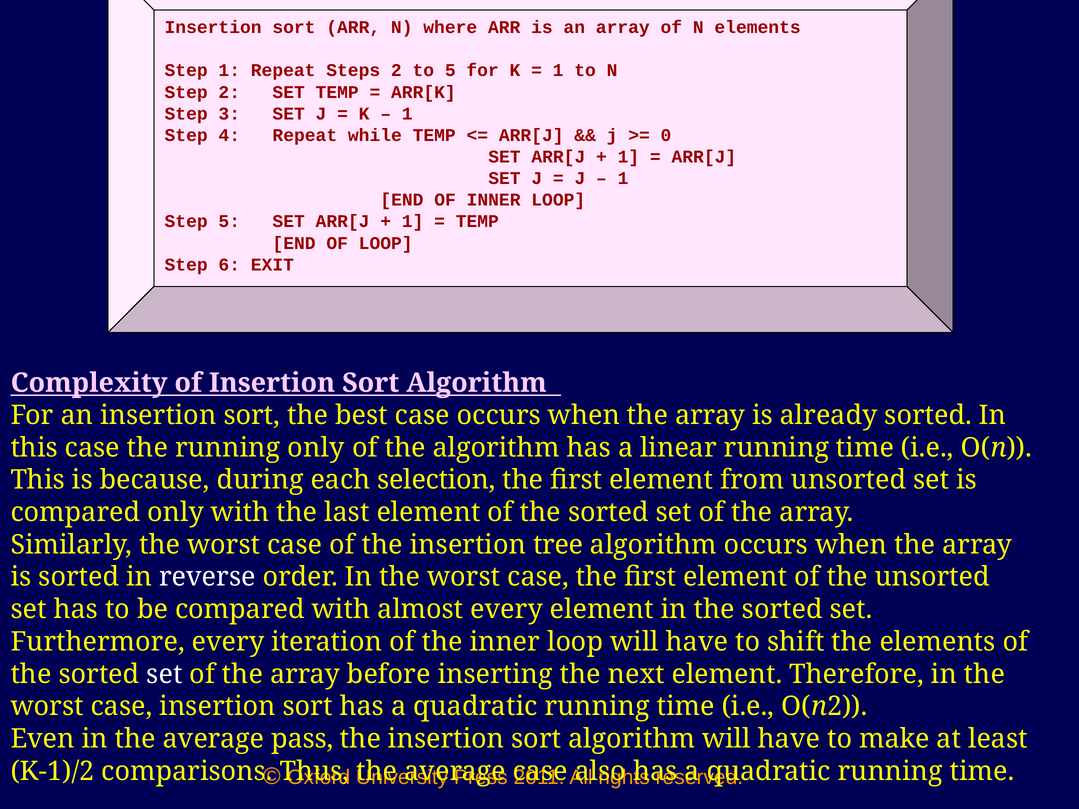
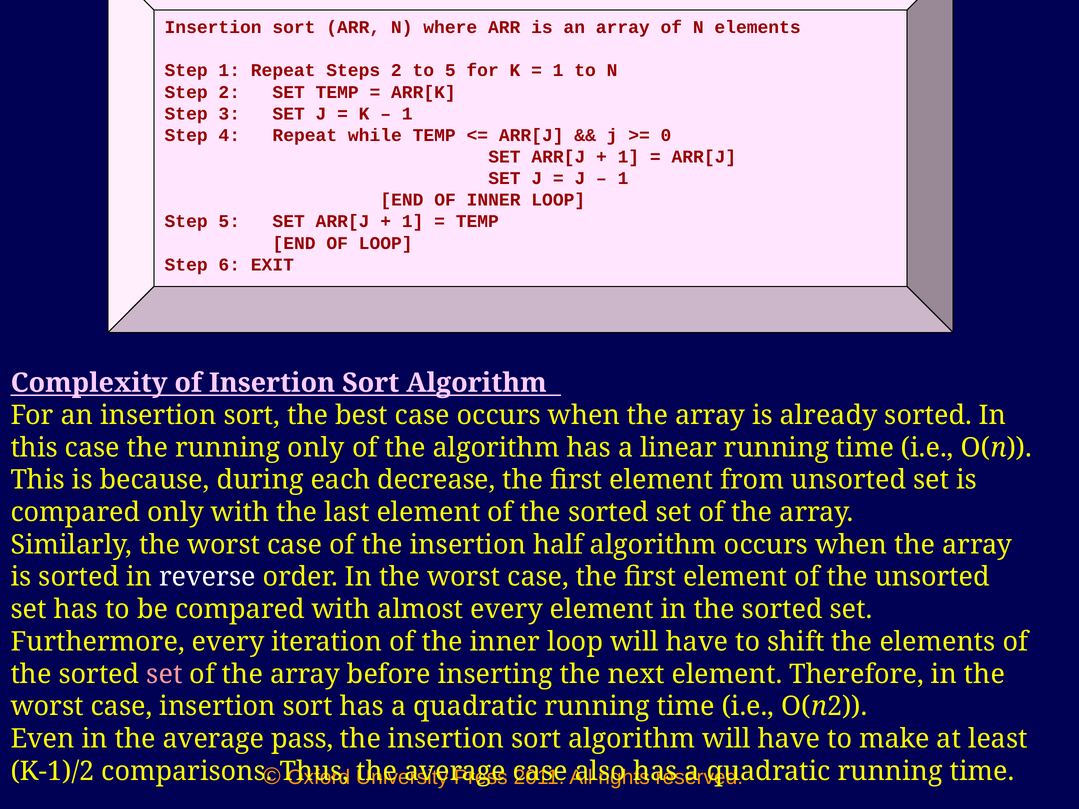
selection: selection -> decrease (436, 480)
tree: tree -> half (558, 545)
set colour: white -> pink (164, 674)
